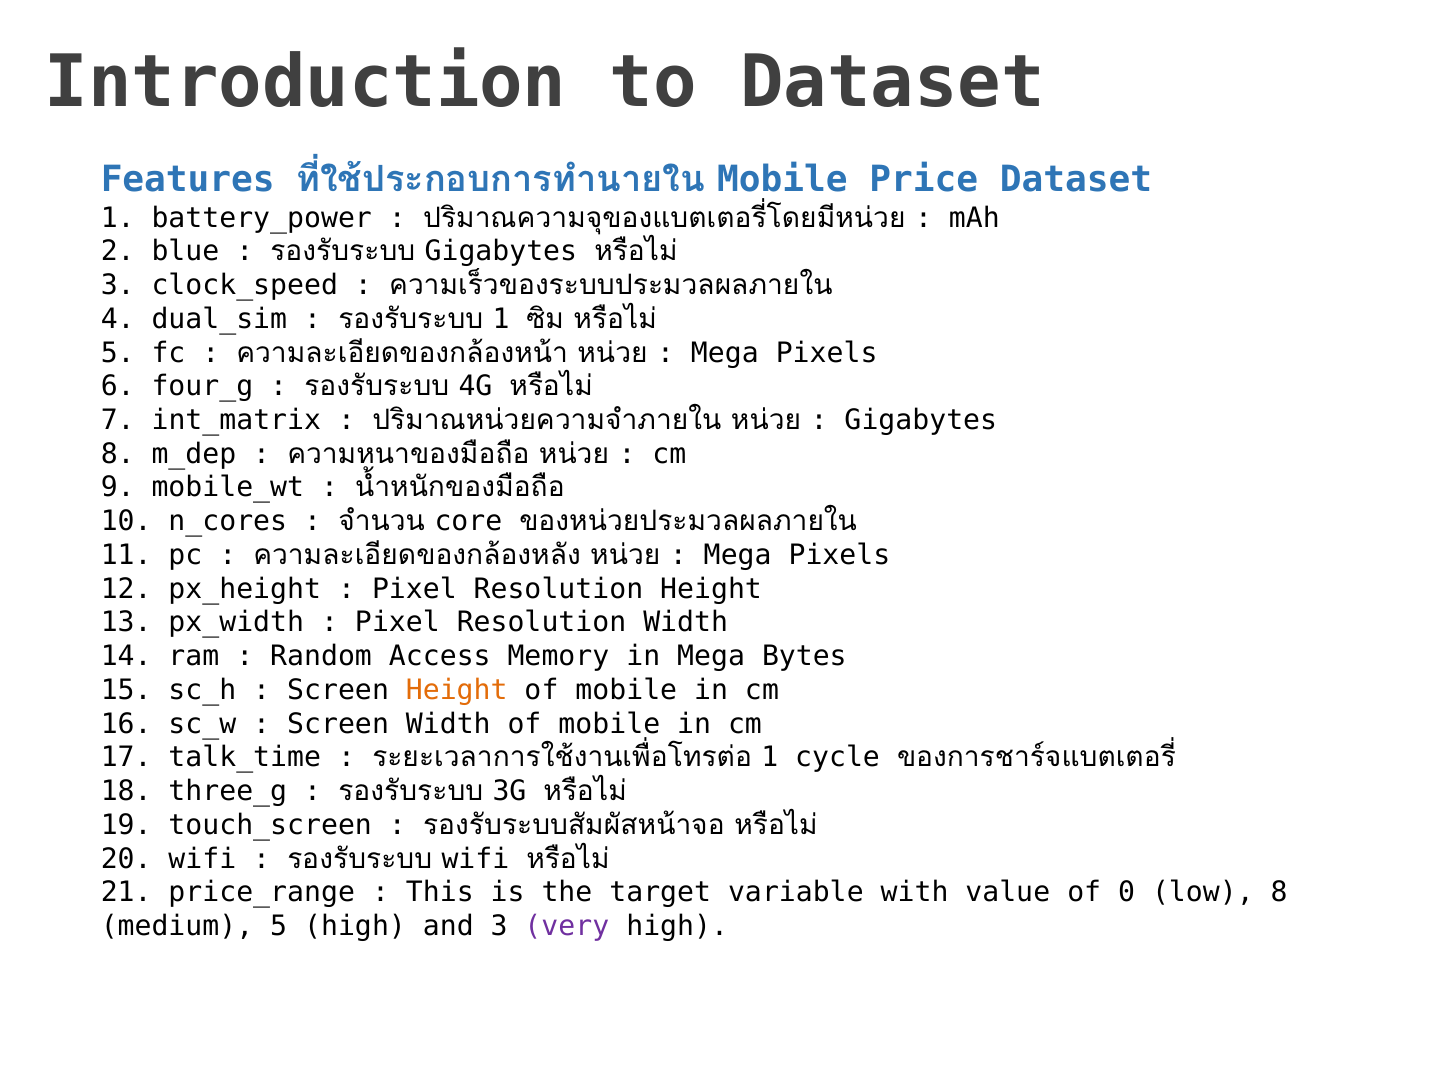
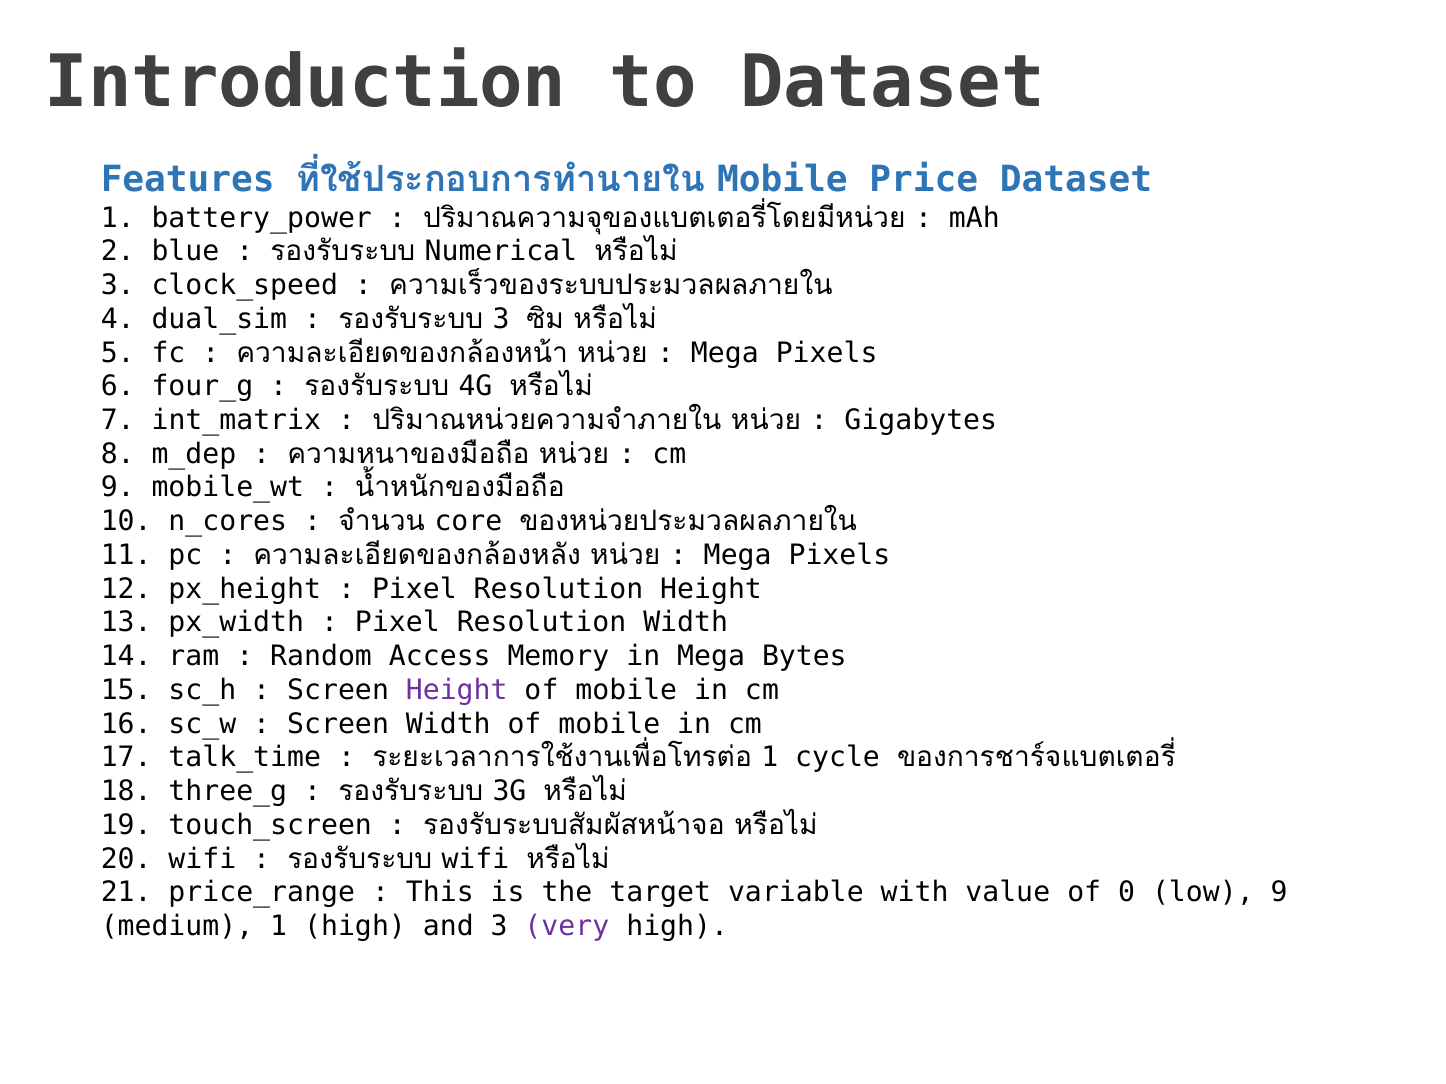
Gigabytes: Gigabytes -> Numerical (501, 252)
1: 1 -> 3 (501, 319)
Height colour: orange -> purple (457, 690)
low 8: 8 -> 9 (1279, 893)
medium 5: 5 -> 1 (279, 927)
